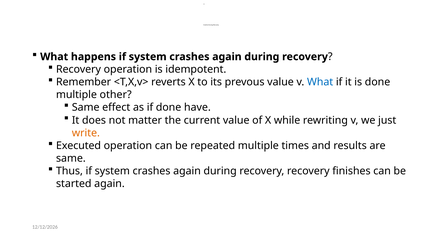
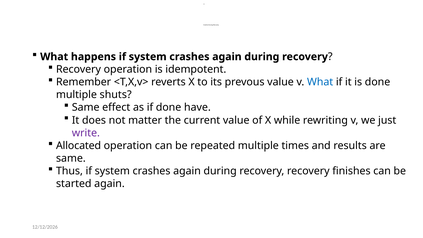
other: other -> shuts (116, 95)
write colour: orange -> purple (86, 133)
Executed: Executed -> Allocated (79, 146)
